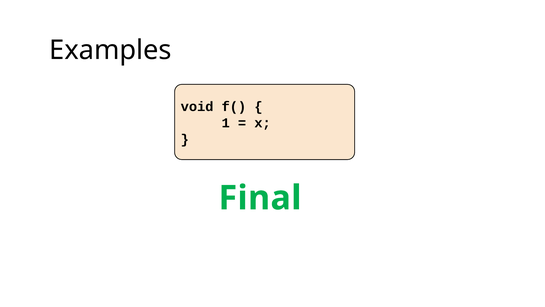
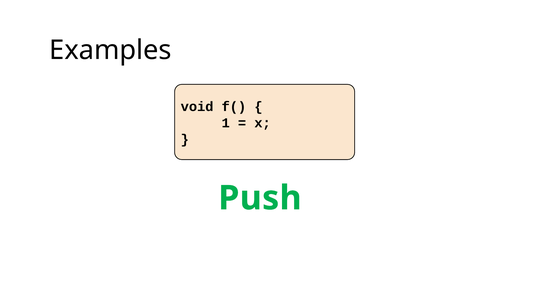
Final: Final -> Push (260, 198)
